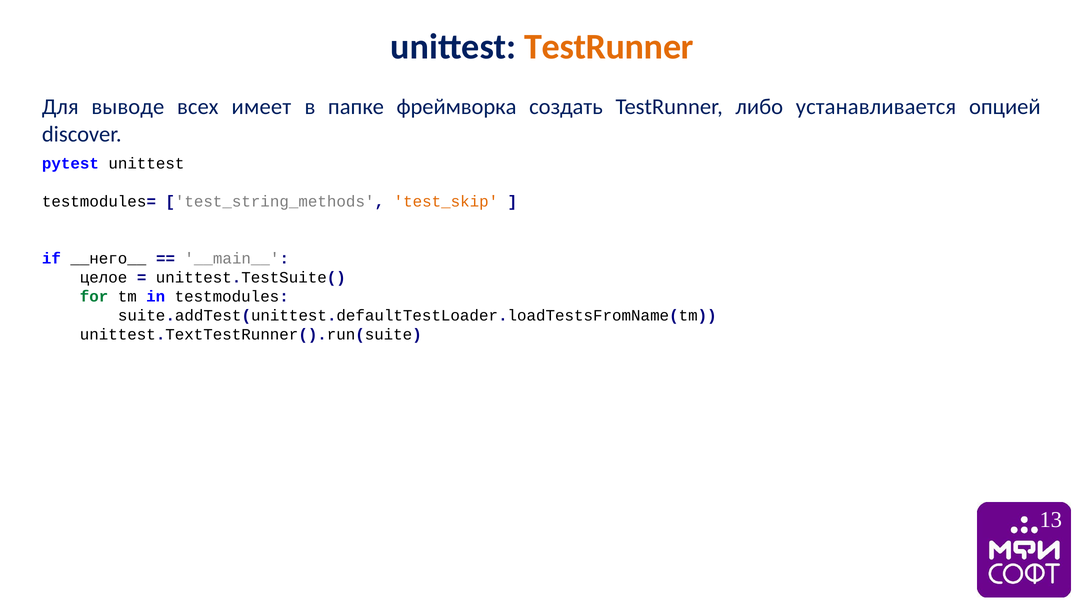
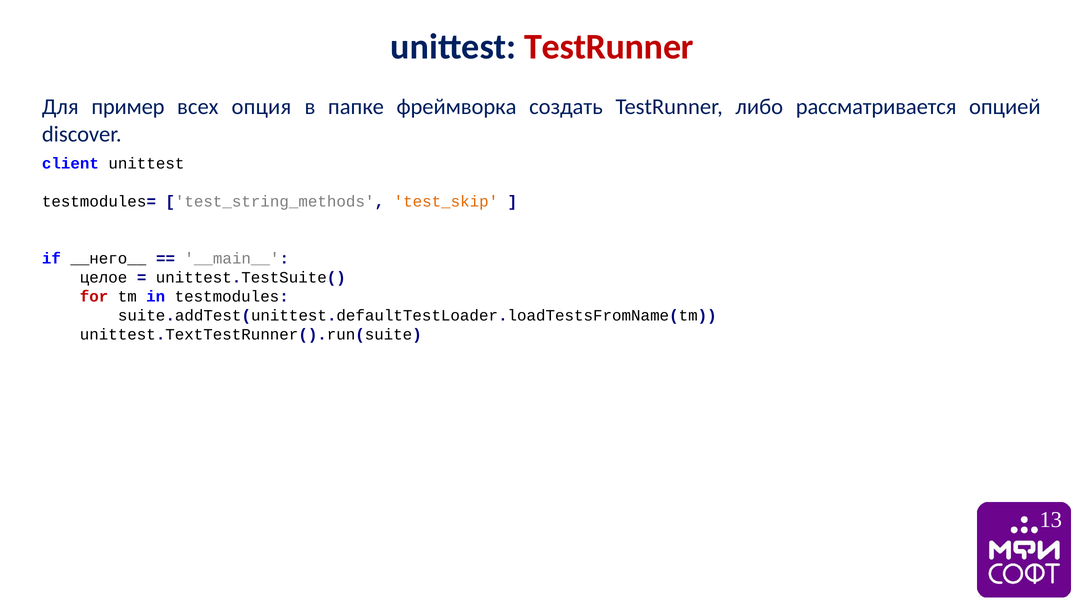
TestRunner colour: orange -> red (609, 47)
выводе: выводе -> пример (128, 107)
имеет: имеет -> опция (261, 107)
устанавливается: устанавливается -> рассматривается (876, 107)
pytest: pytest -> client (70, 163)
for colour: green -> red (94, 296)
